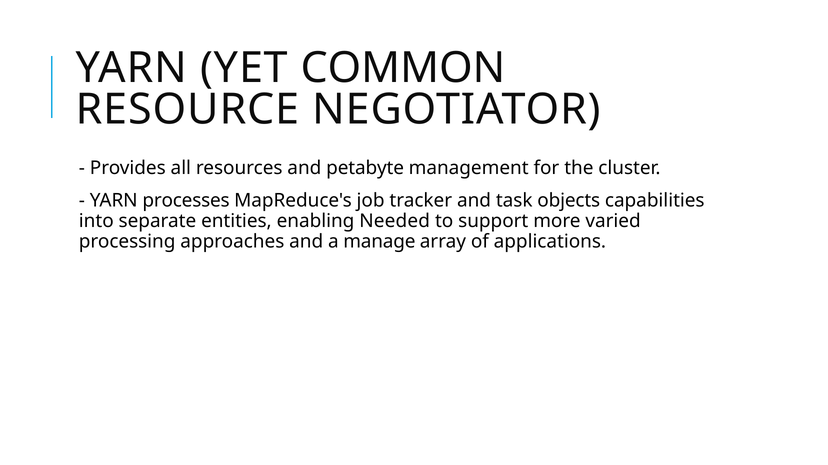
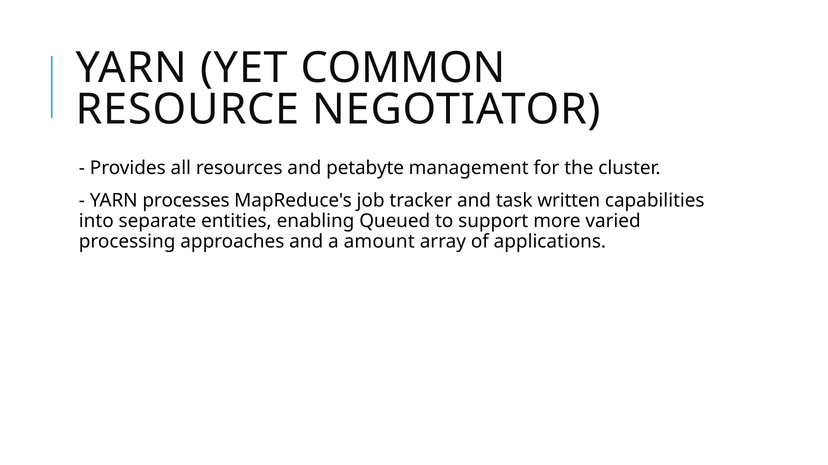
objects: objects -> written (569, 201)
Needed: Needed -> Queued (395, 222)
manage: manage -> amount (379, 242)
